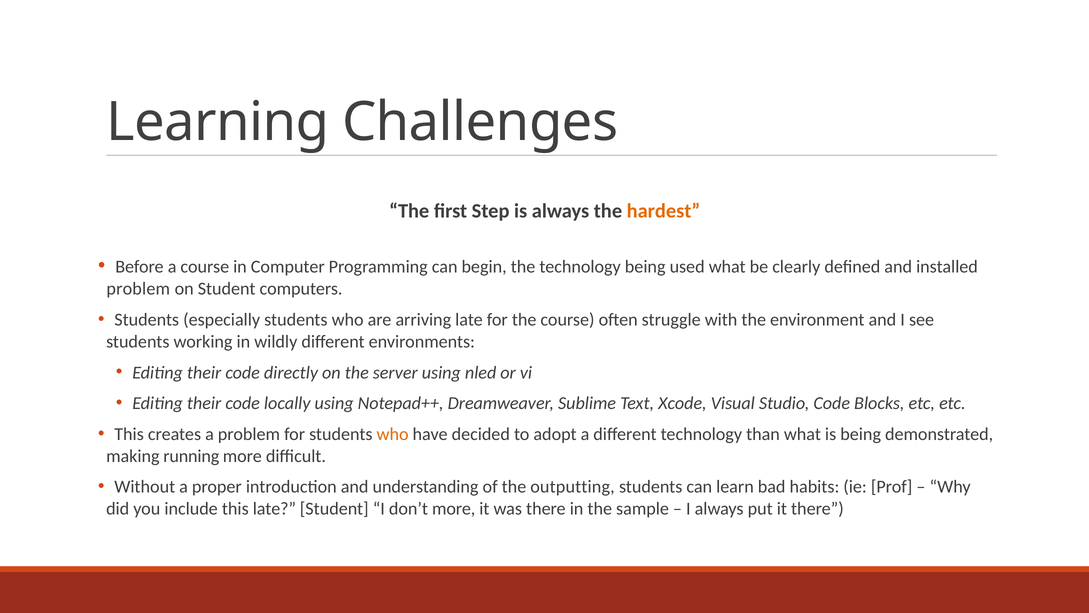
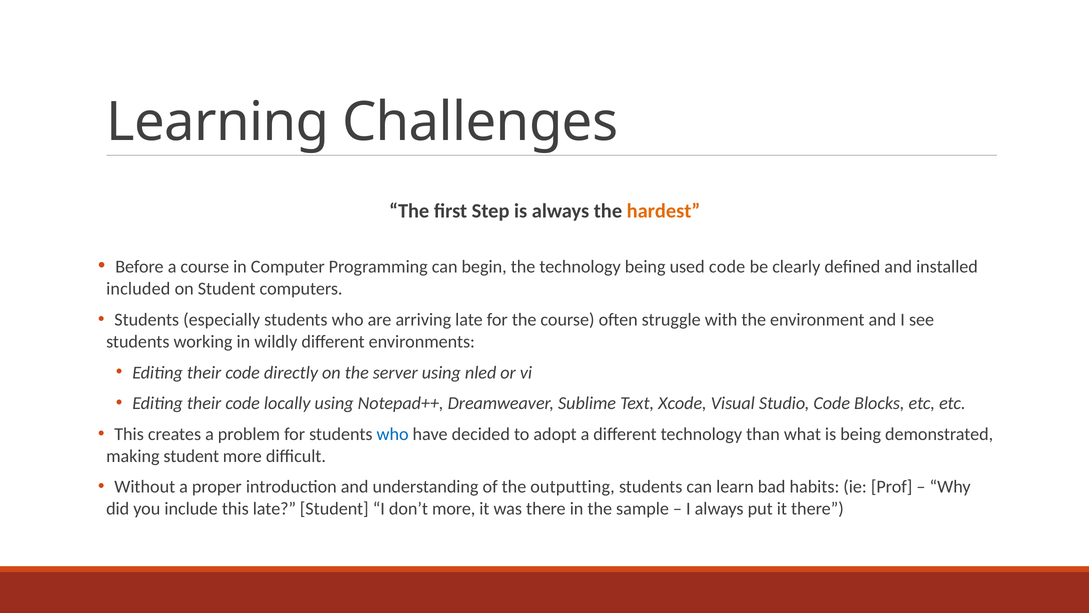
used what: what -> code (727, 267)
problem: problem -> included (138, 289)
who colour: orange -> blue (393, 434)
making running: running -> student (191, 456)
